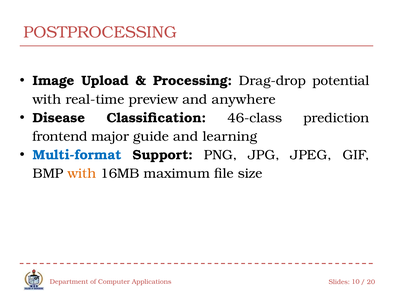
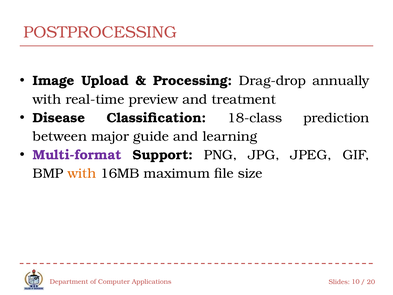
potential: potential -> annually (341, 81)
anywhere: anywhere -> treatment (244, 99)
46-class: 46-class -> 18-class (255, 118)
frontend: frontend -> between (60, 136)
Multi-format colour: blue -> purple (77, 155)
